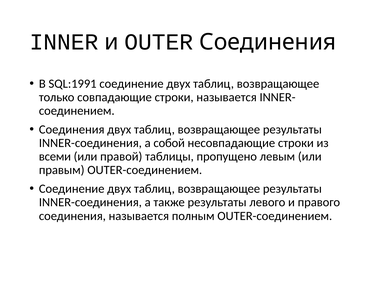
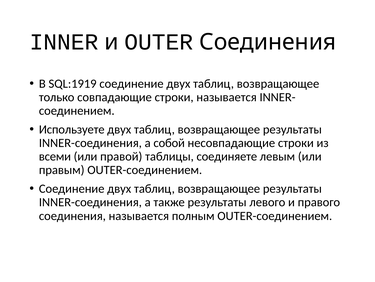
SQL:1991: SQL:1991 -> SQL:1919 (73, 83)
Соединения: Соединения -> Используете (72, 129)
пропущено: пропущено -> соединяете (227, 156)
